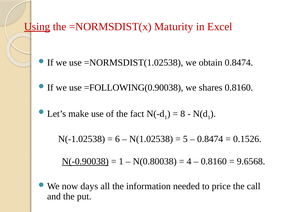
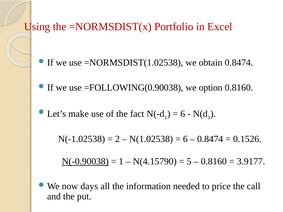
Using underline: present -> none (37, 27)
Maturity: Maturity -> Portfolio (174, 27)
shares: shares -> option (211, 88)
8: 8 -> 6 (183, 114)
6: 6 -> 2 (117, 139)
5: 5 -> 6 (185, 139)
N(0.80038: N(0.80038 -> N(4.15790 (155, 162)
4: 4 -> 5 (189, 162)
9.6568: 9.6568 -> 3.9177 (251, 162)
